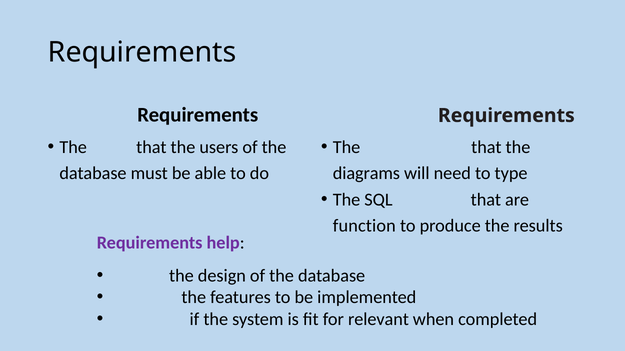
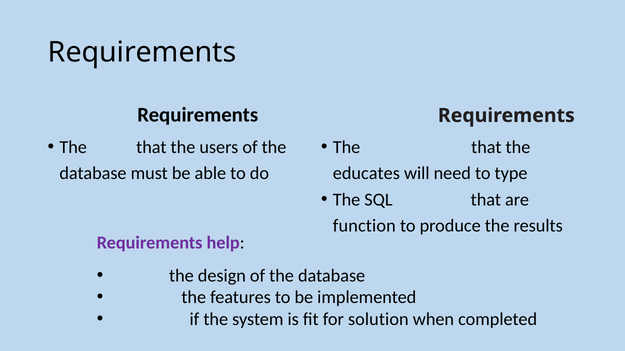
diagrams: diagrams -> educates (366, 174)
relevant: relevant -> solution (378, 320)
